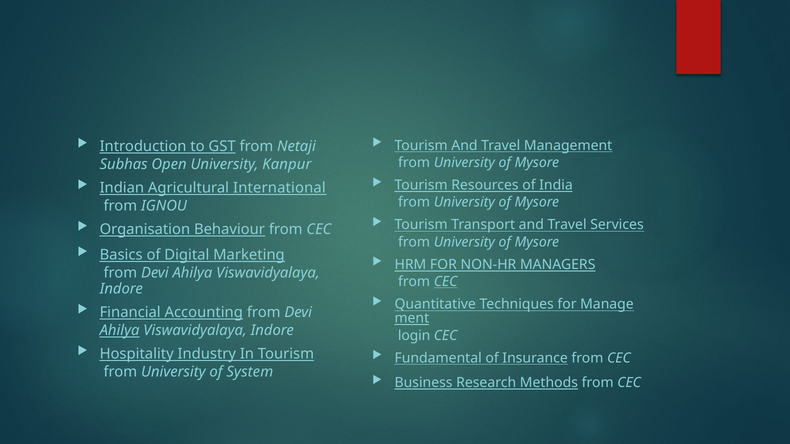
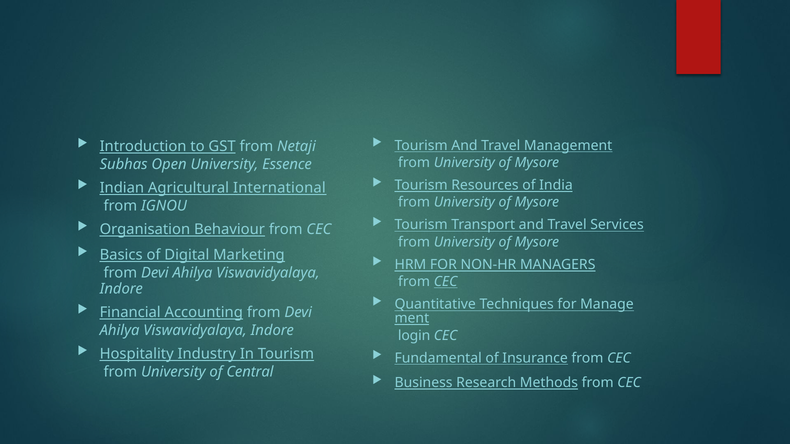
Kanpur: Kanpur -> Essence (287, 165)
Ahilya underline: present -> none (120, 331)
System: System -> Central (250, 372)
